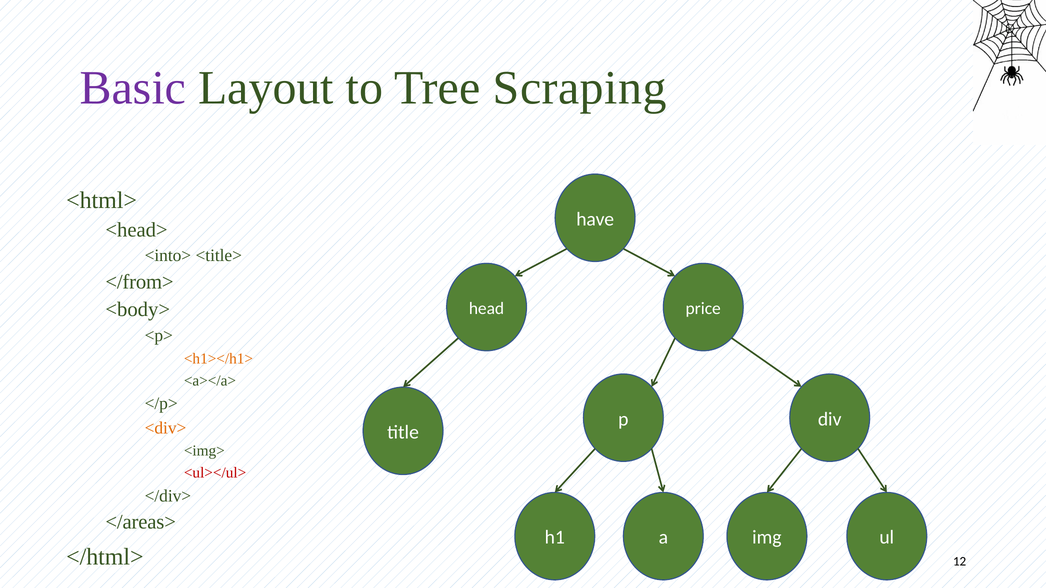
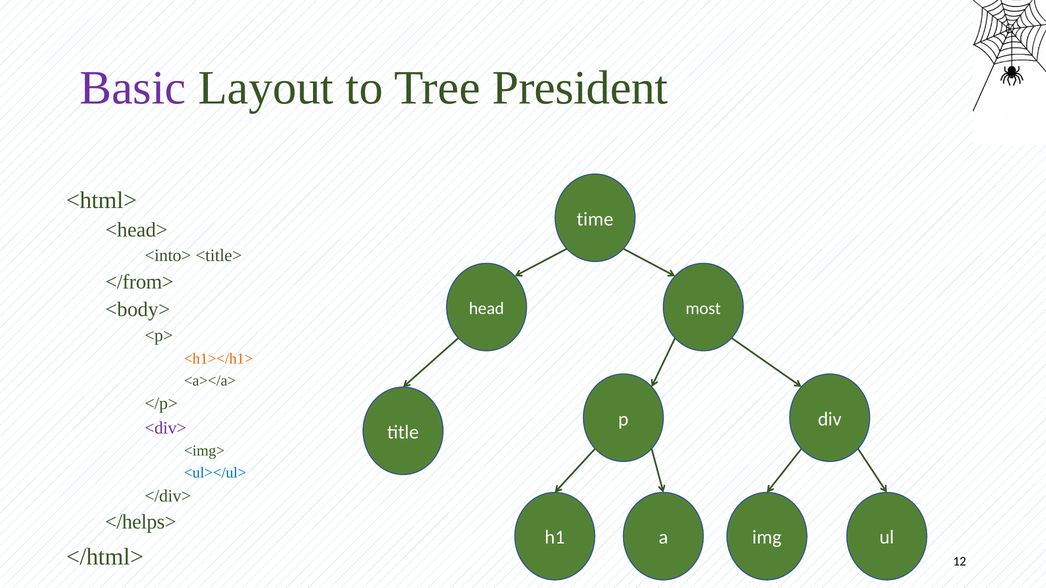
Scraping: Scraping -> President (580, 88)
have: have -> time (595, 219)
price: price -> most (703, 308)
<div> colour: orange -> purple (166, 428)
<ul></ul> colour: red -> blue (215, 473)
</areas>: </areas> -> </helps> (141, 522)
